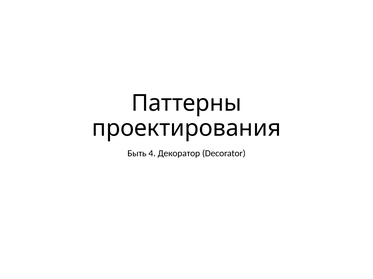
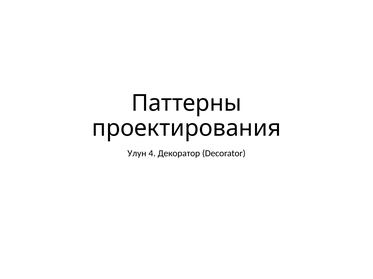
Быть: Быть -> Улун (137, 154)
